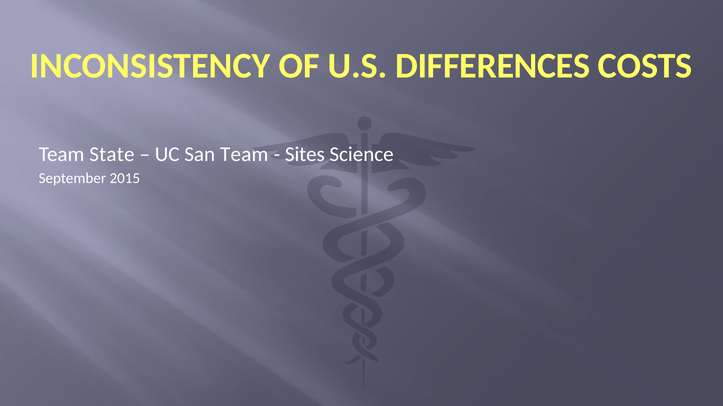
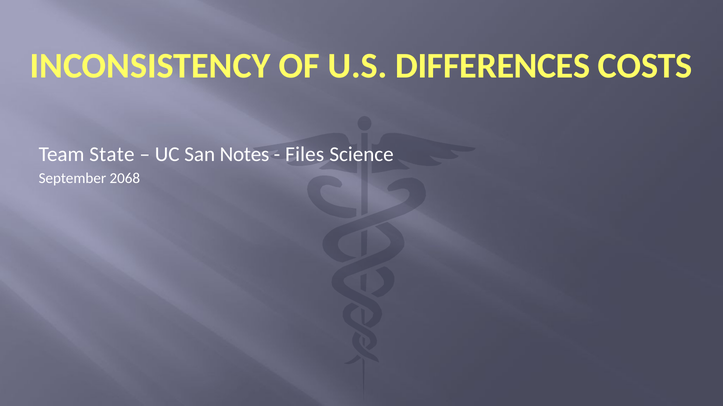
San Team: Team -> Notes (244, 154)
Sites: Sites -> Files (305, 154)
2015: 2015 -> 2068 (125, 179)
